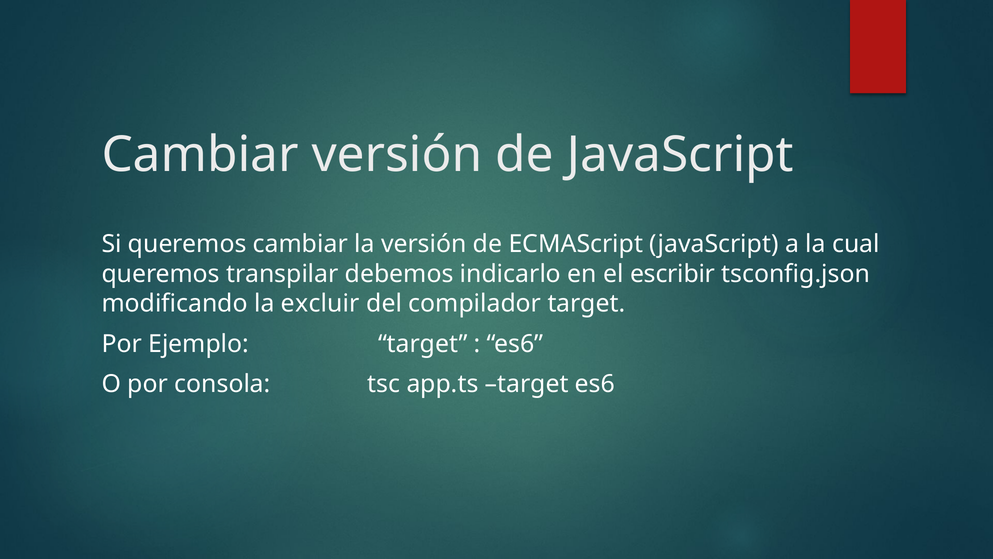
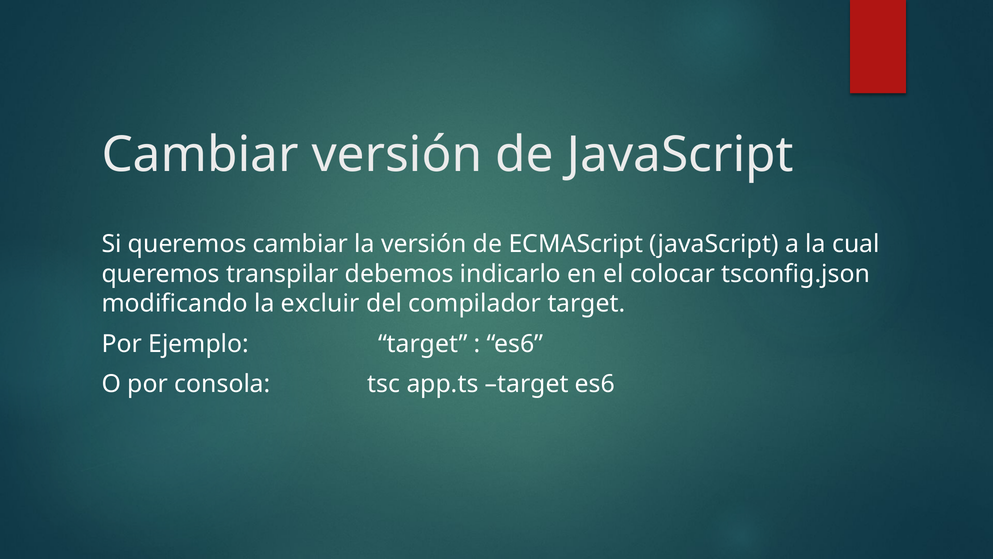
escribir: escribir -> colocar (672, 274)
